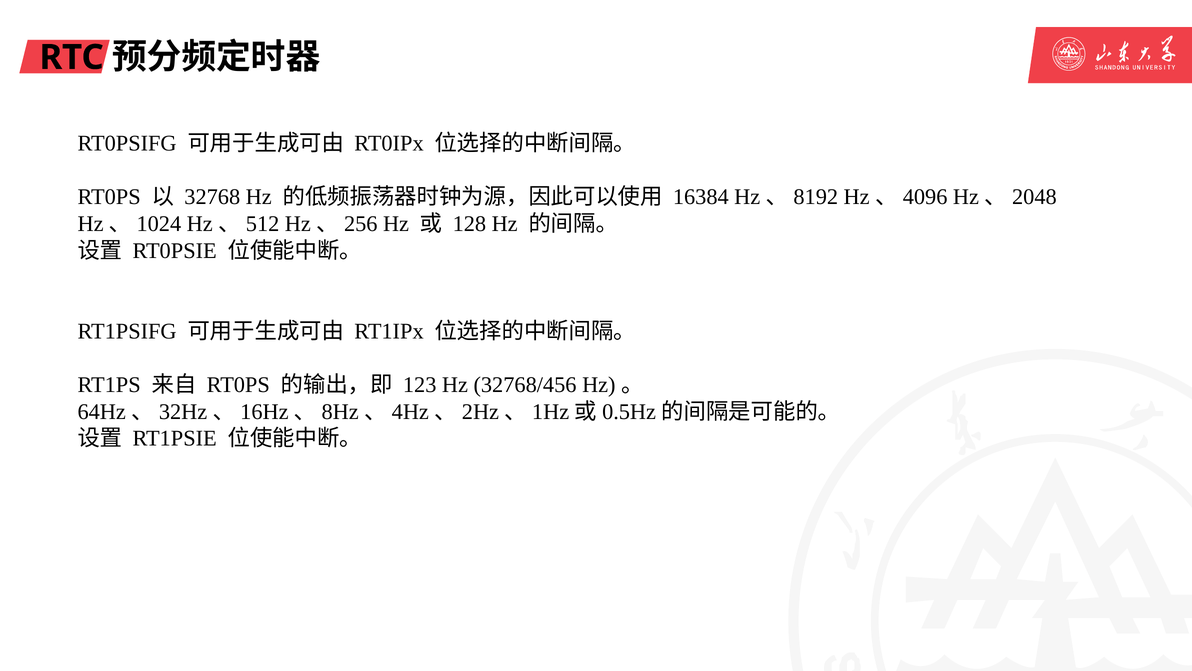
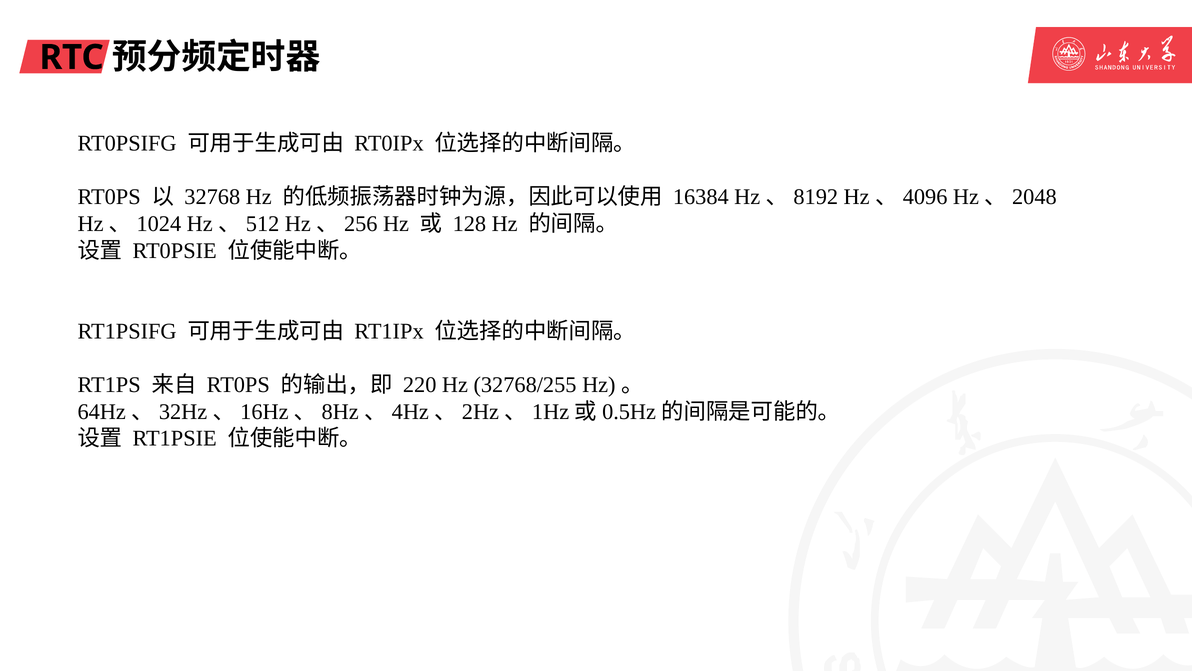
123: 123 -> 220 (420, 385)
32768/456: 32768/456 -> 32768/255 (525, 385)
